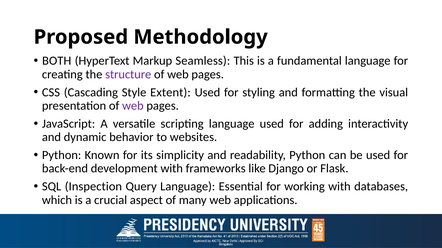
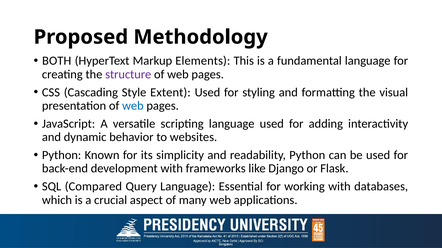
Seamless: Seamless -> Elements (203, 61)
web colour: purple -> blue (133, 106)
Inspection: Inspection -> Compared (93, 187)
